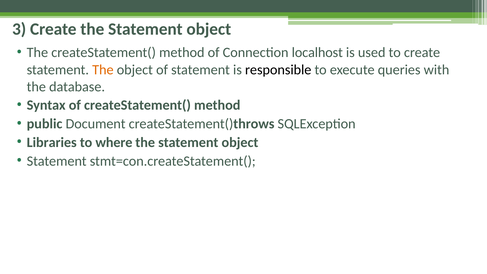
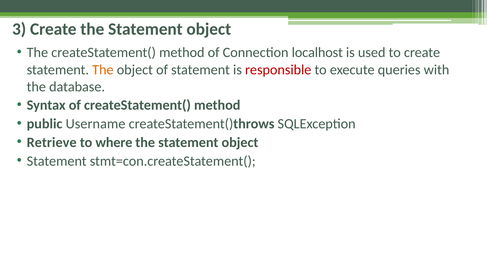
responsible colour: black -> red (278, 70)
Document: Document -> Username (96, 124)
Libraries: Libraries -> Retrieve (52, 142)
